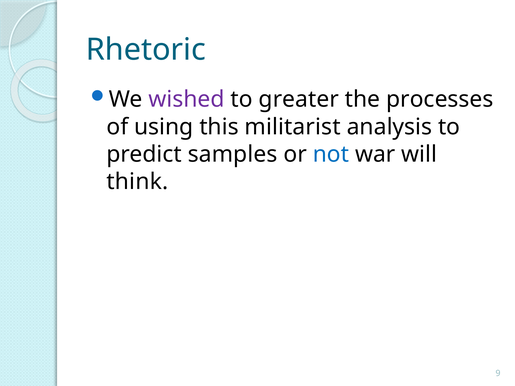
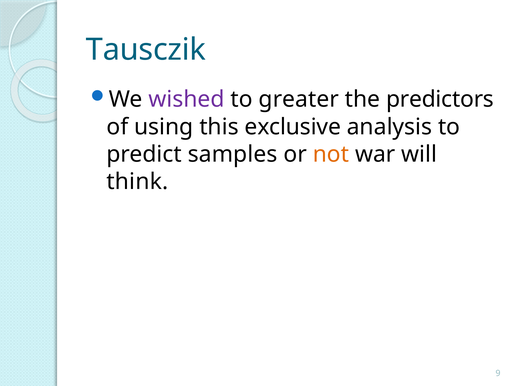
Rhetoric: Rhetoric -> Tausczik (146, 50)
processes: processes -> predictors (440, 99)
militarist: militarist -> exclusive (293, 127)
not colour: blue -> orange (331, 154)
